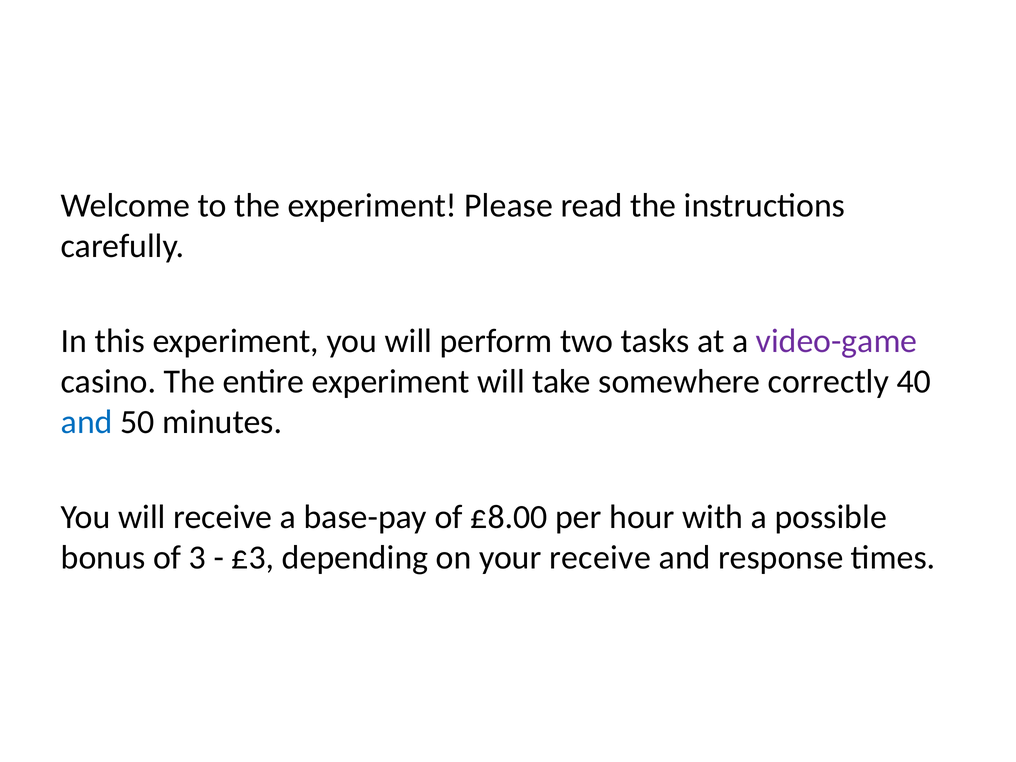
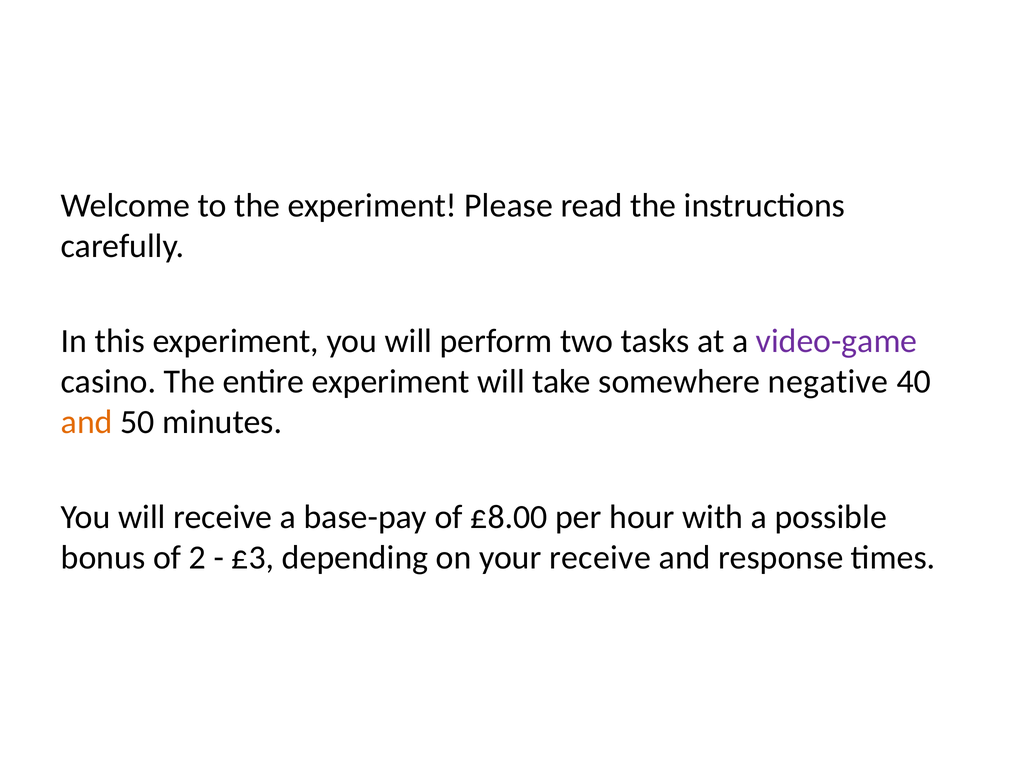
correctly: correctly -> negative (828, 382)
and colour: blue -> orange (87, 422)
3: 3 -> 2 (197, 558)
